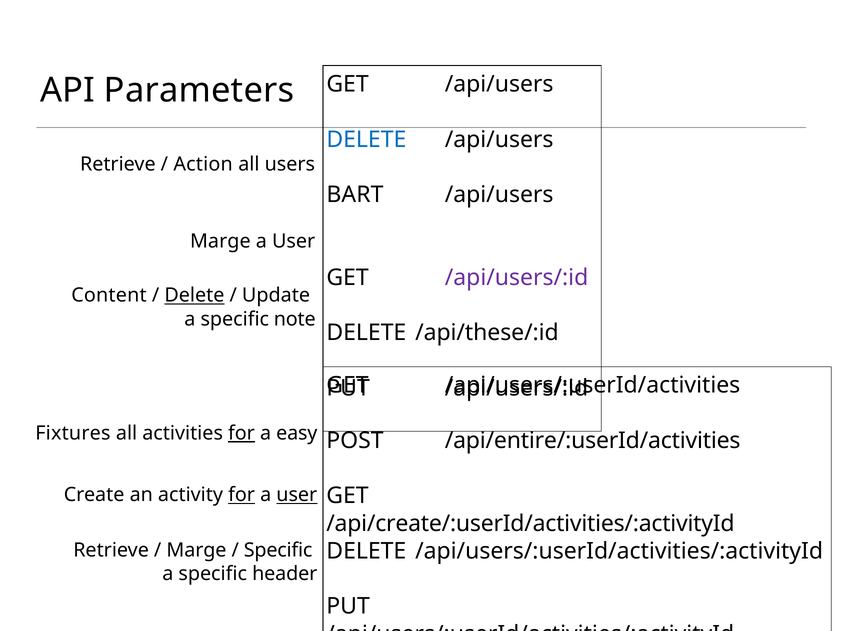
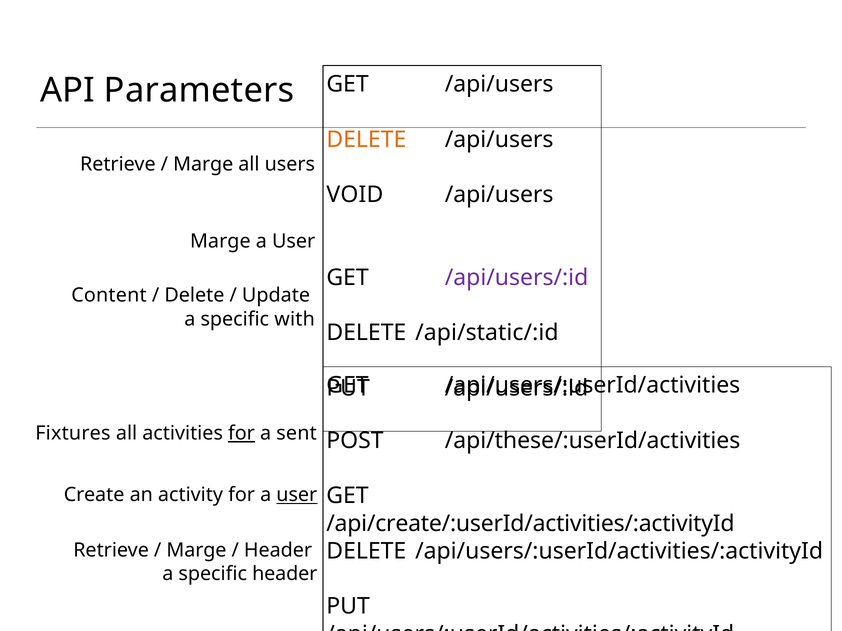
DELETE colour: blue -> orange (366, 140)
Action: Action -> Marge (203, 164)
BART: BART -> VOID (355, 195)
Delete underline: present -> none (194, 296)
note: note -> with (295, 319)
/api/these/:id: /api/these/:id -> /api/static/:id (487, 333)
easy: easy -> sent (297, 434)
/api/entire/:userId/activities: /api/entire/:userId/activities -> /api/these/:userId/activities (593, 441)
for underline: present -> none (242, 495)
Specific: Specific -> Header (278, 551)
